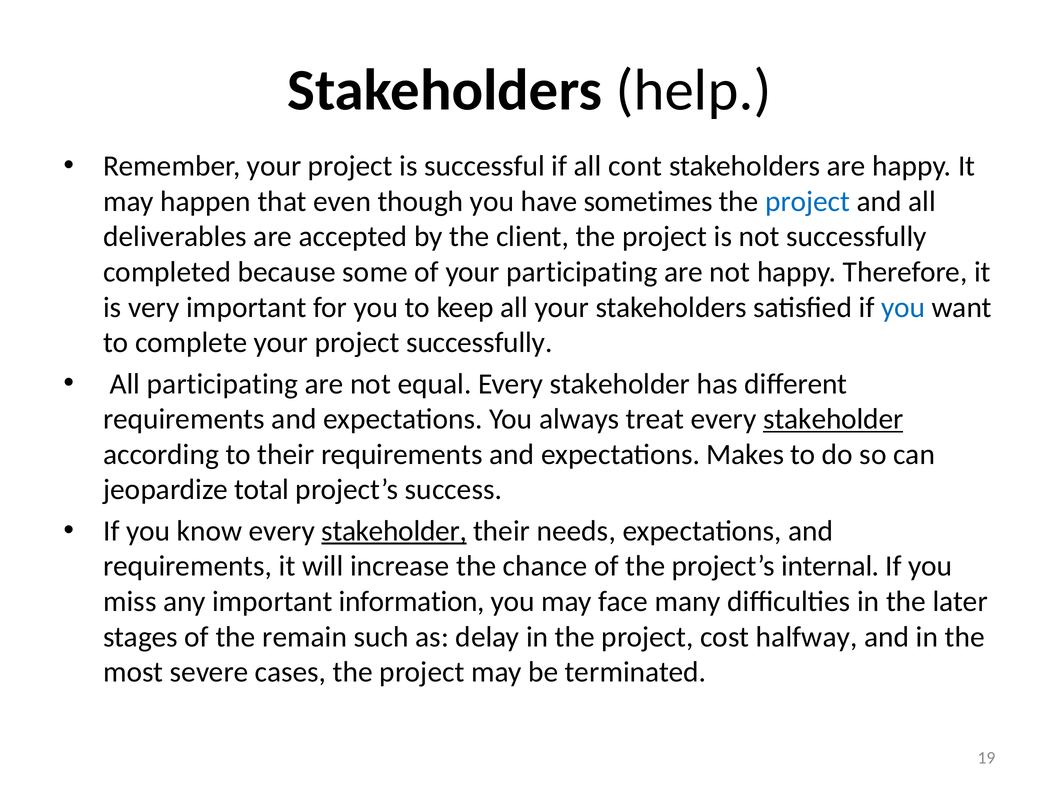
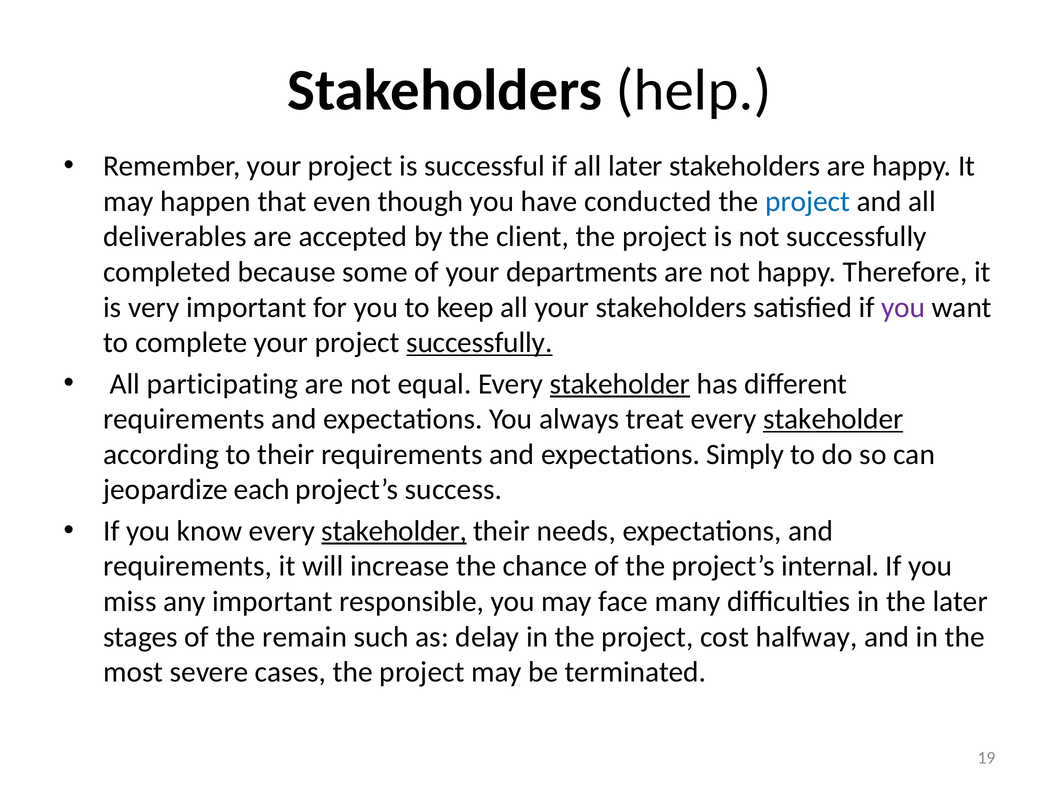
all cont: cont -> later (635, 166)
sometimes: sometimes -> conducted (648, 202)
your participating: participating -> departments (582, 272)
you colour: blue -> purple (903, 307)
successfully underline: none -> present (479, 343)
stakeholder underline: none -> present (620, 384)
Makes: Makes -> Simply (745, 455)
total: total -> each (262, 490)
information: information -> responsible (412, 602)
